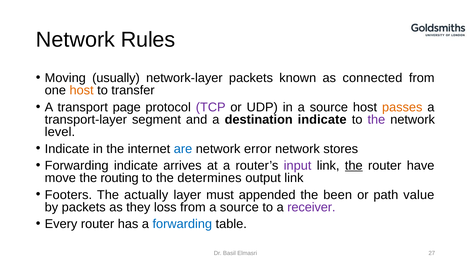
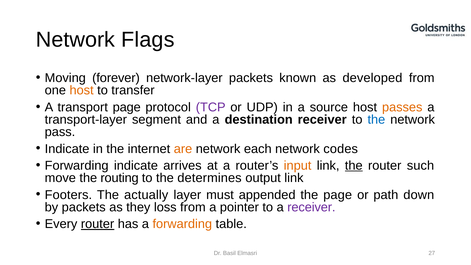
Rules: Rules -> Flags (148, 40)
usually: usually -> forever (116, 78)
connected: connected -> developed (372, 78)
destination indicate: indicate -> receiver (322, 120)
the colour: purple -> blue (376, 120)
level: level -> pass (60, 132)
are colour: blue -> orange (183, 149)
error: error -> each (258, 149)
stores: stores -> codes (341, 149)
input colour: purple -> orange (298, 166)
have: have -> such (421, 166)
the been: been -> page (338, 195)
value: value -> down (419, 195)
from a source: source -> pointer (239, 207)
router underline: none -> present (98, 224)
forwarding colour: blue -> orange (182, 224)
